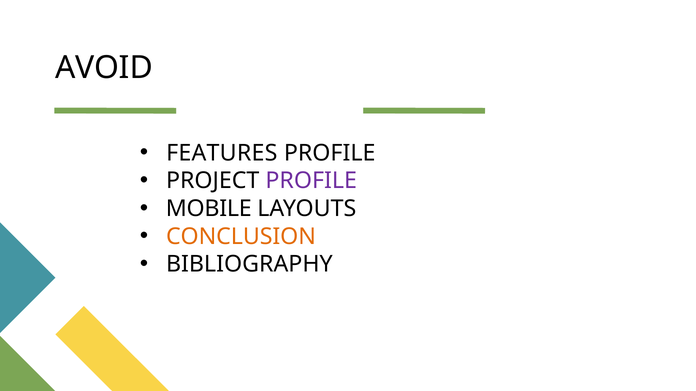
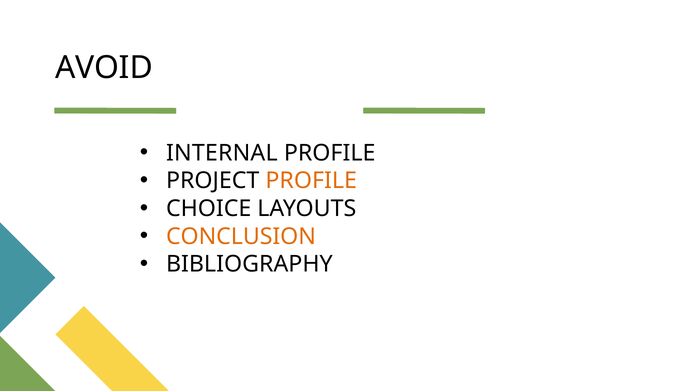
FEATURES: FEATURES -> INTERNAL (222, 153)
PROFILE colour: purple -> orange (311, 181)
MOBILE: MOBILE -> CHOICE (209, 209)
